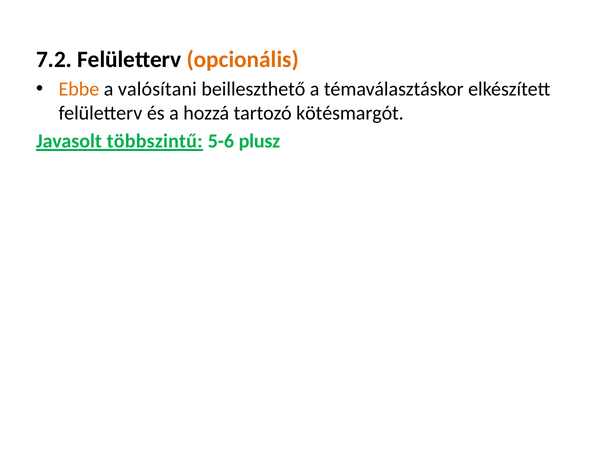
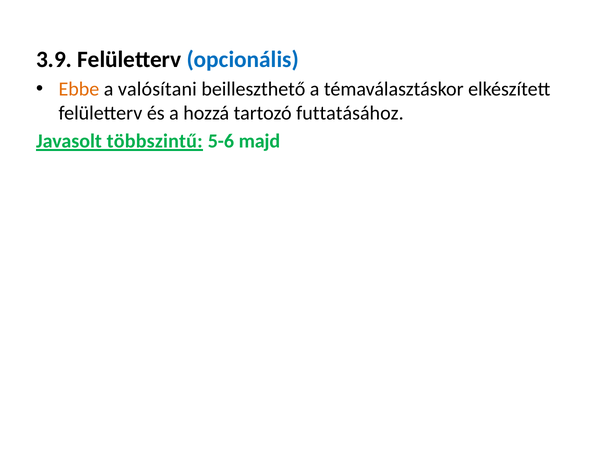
7.2: 7.2 -> 3.9 (54, 59)
opcionális colour: orange -> blue (243, 59)
kötésmargót: kötésmargót -> futtatásához (350, 113)
plusz: plusz -> majd (259, 141)
